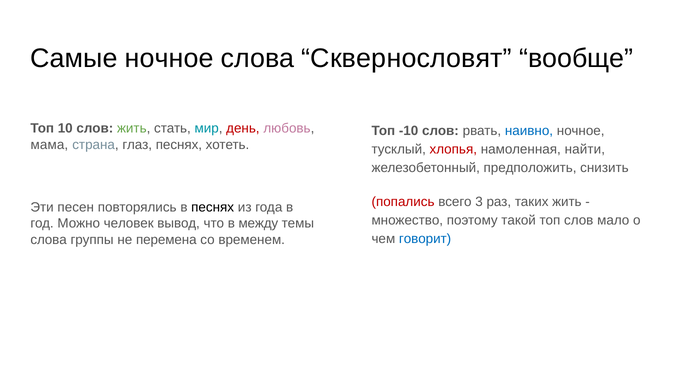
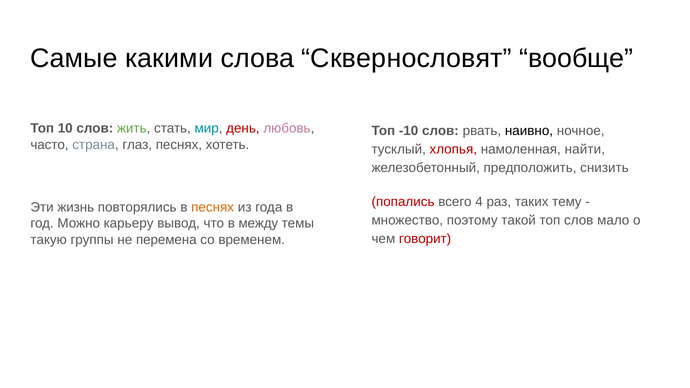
Самые ночное: ночное -> какими (169, 58)
наивно colour: blue -> black (529, 131)
мама: мама -> часто (50, 145)
3: 3 -> 4 (479, 202)
таких жить: жить -> тему (567, 202)
песен: песен -> жизнь (76, 208)
песнях colour: black -> orange (213, 208)
человек: человек -> карьеру (129, 224)
говорит colour: blue -> red (425, 239)
слова: слова -> такую (49, 240)
